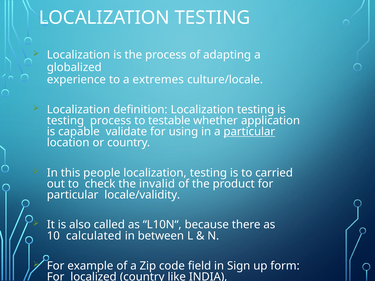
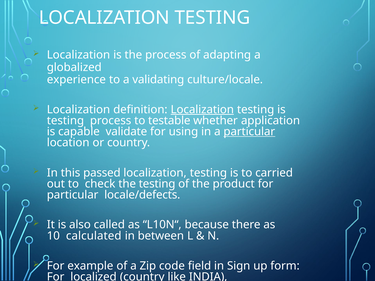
extremes: extremes -> validating (158, 80)
Localization underline: none -> present (202, 110)
people: people -> passed (102, 173)
the invalid: invalid -> testing (157, 184)
locale/validity: locale/validity -> locale/defects (142, 195)
